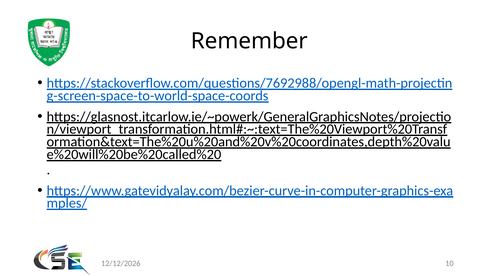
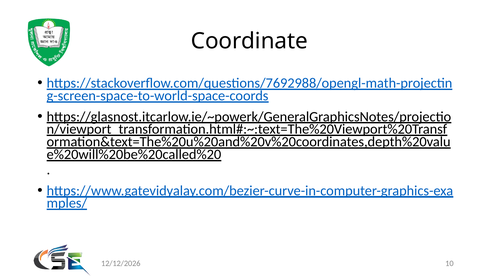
Remember: Remember -> Coordinate (249, 41)
